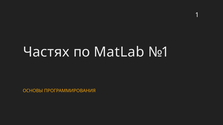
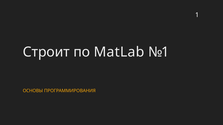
Частях: Частях -> Строит (46, 52)
